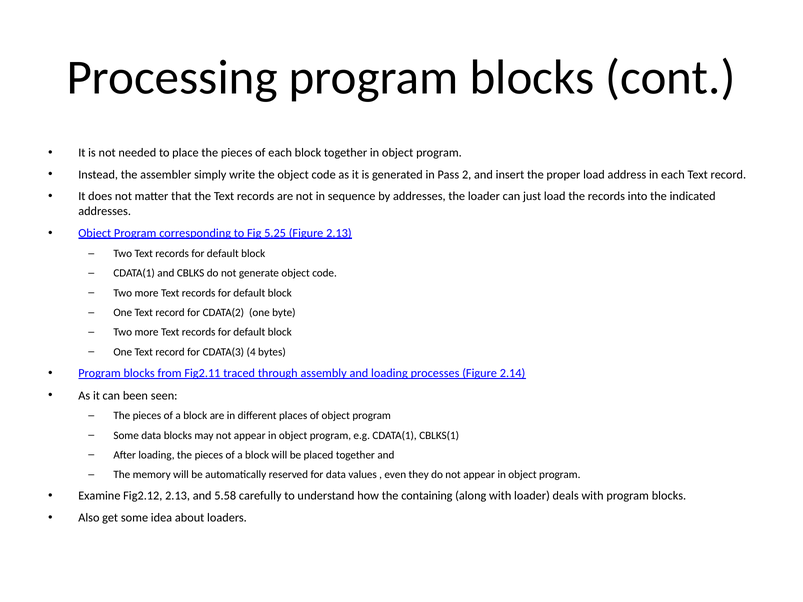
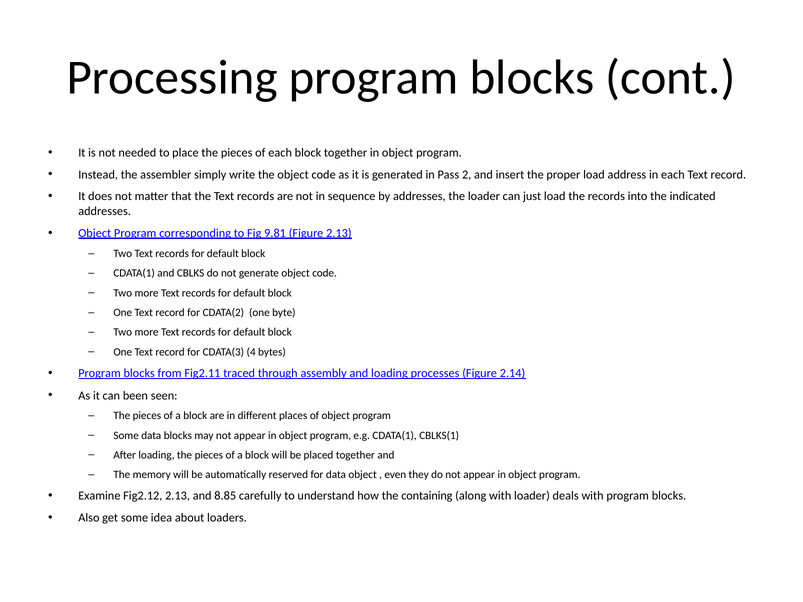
5.25: 5.25 -> 9.81 (275, 233)
data values: values -> object (363, 475)
5.58: 5.58 -> 8.85 (225, 496)
